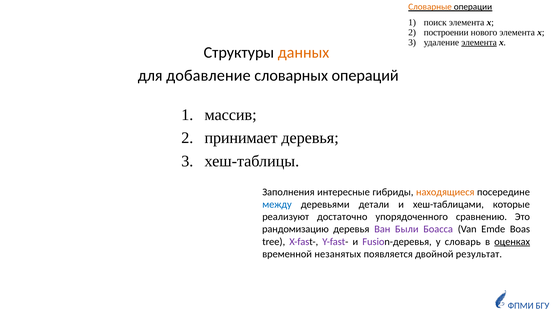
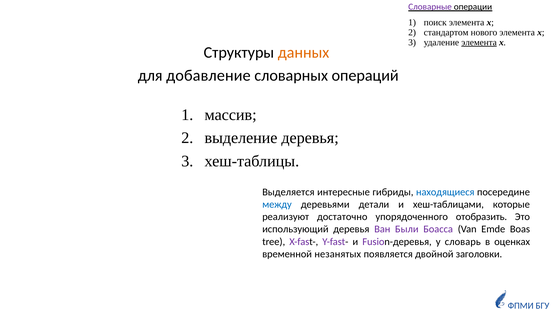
Словарные colour: orange -> purple (430, 7)
построении: построении -> стандартом (446, 33)
принимает: принимает -> выделение (241, 138)
Заполнения: Заполнения -> Выделяется (288, 192)
находящиеся colour: orange -> blue (445, 192)
сравнению: сравнению -> отобразить (481, 217)
рандомизацию: рандомизацию -> использующий (295, 230)
оценках underline: present -> none (512, 242)
результат: результат -> заголовки (479, 254)
